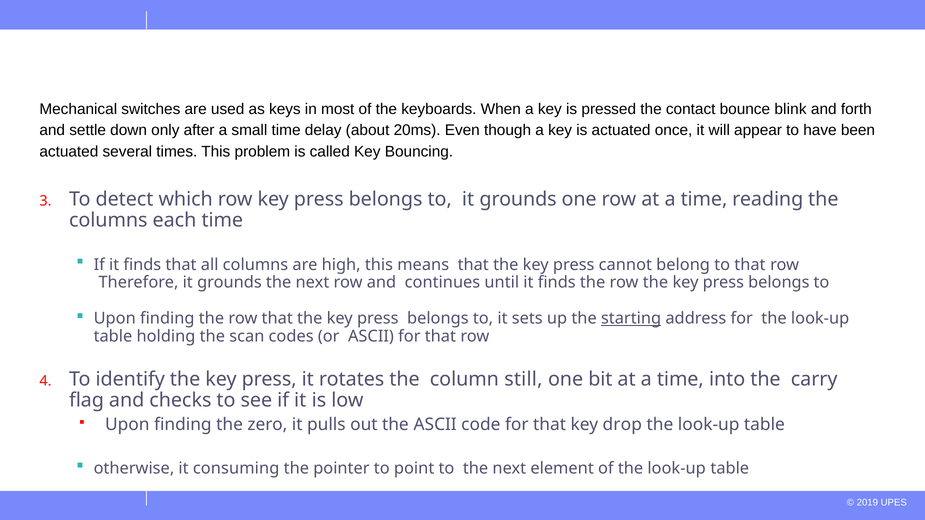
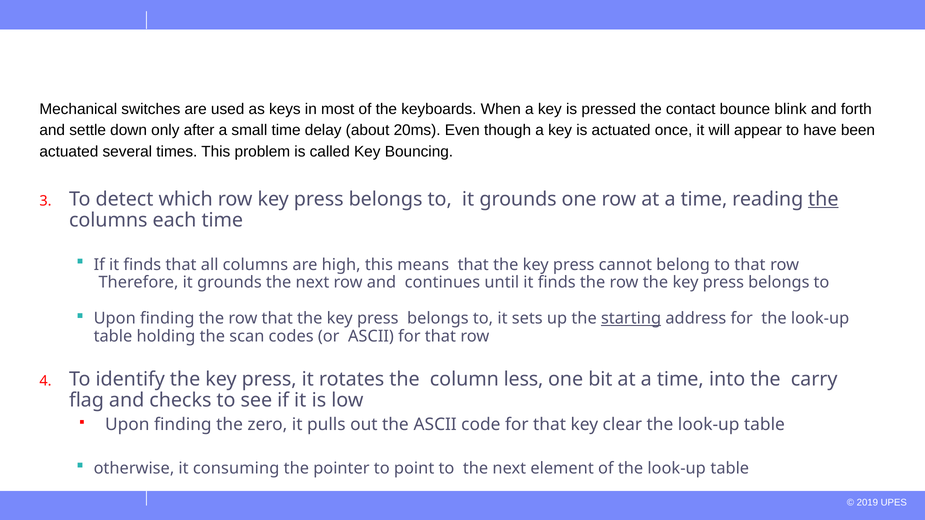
the underline: none -> present (823, 199)
still: still -> less (524, 379)
drop: drop -> clear (622, 425)
